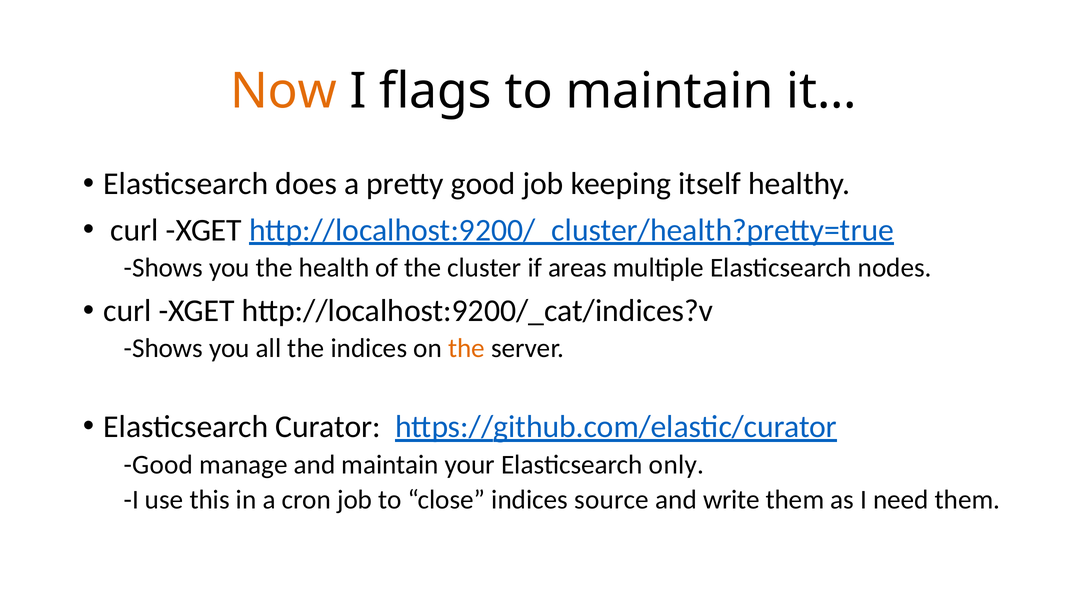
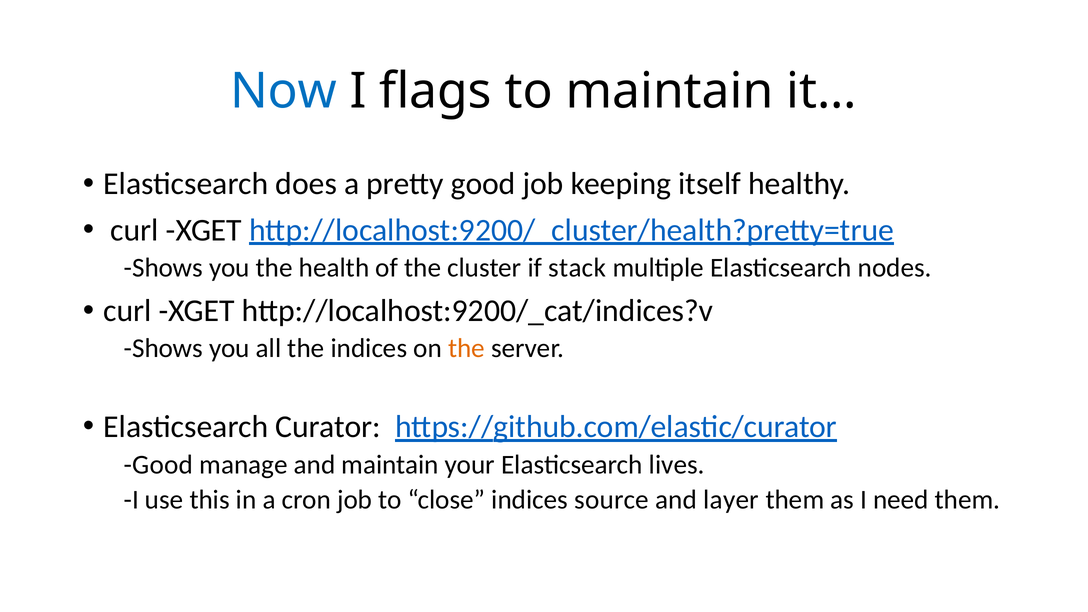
Now colour: orange -> blue (284, 91)
areas: areas -> stack (577, 268)
only: only -> lives (677, 465)
write: write -> layer (731, 500)
